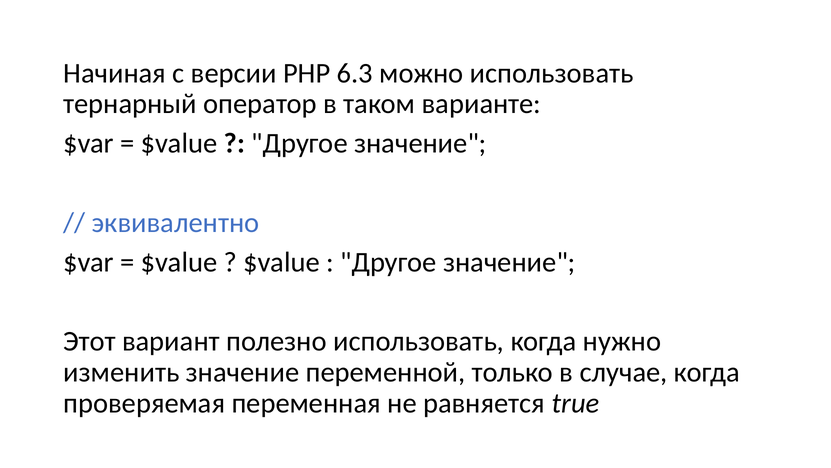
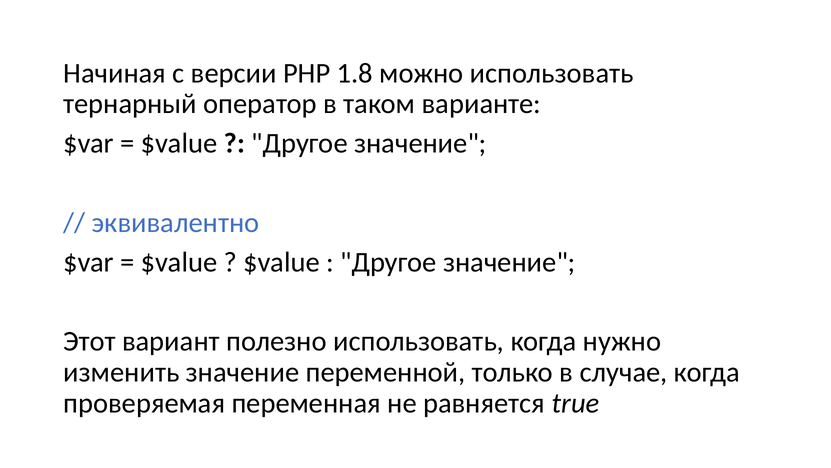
6.3: 6.3 -> 1.8 (355, 73)
